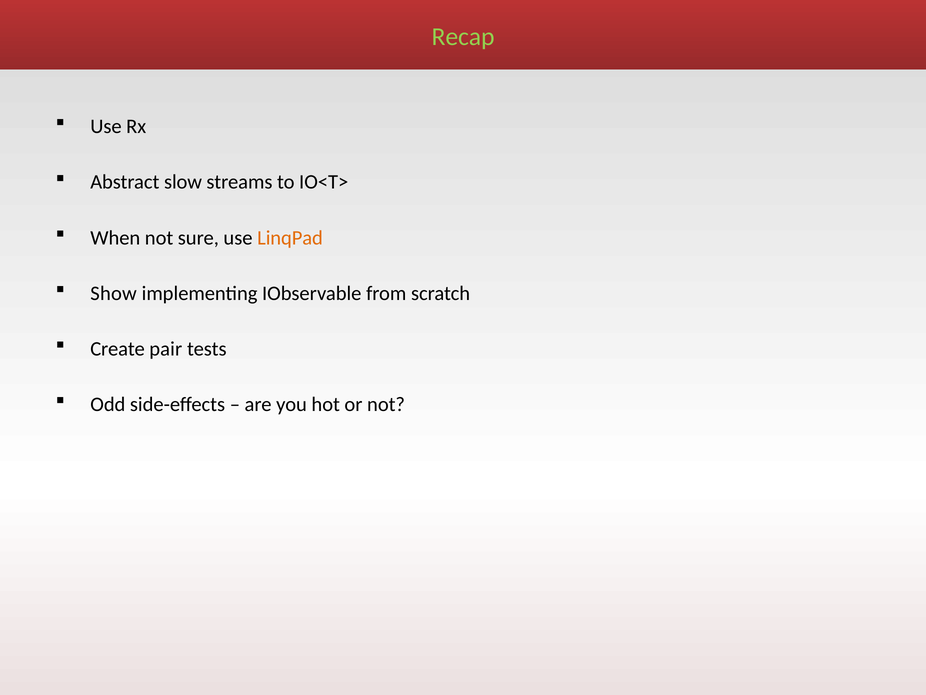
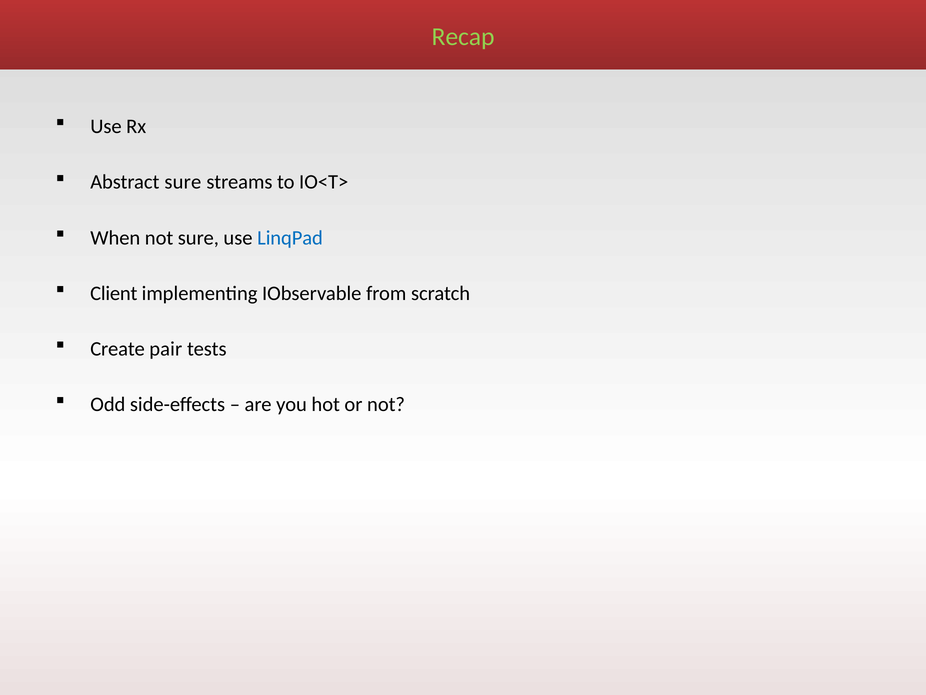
Abstract slow: slow -> sure (183, 182)
LinqPad colour: orange -> blue (290, 238)
Show: Show -> Client (114, 293)
